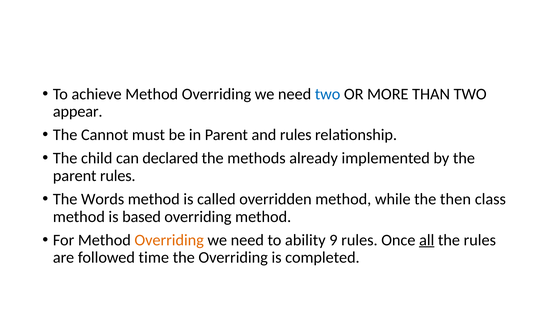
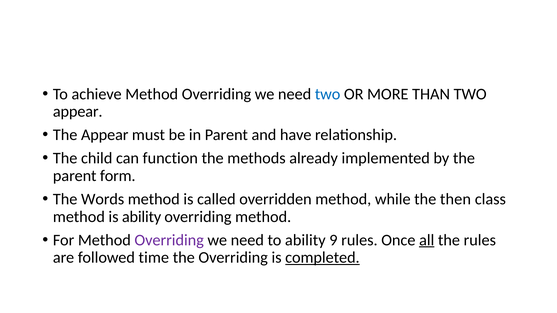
The Cannot: Cannot -> Appear (105, 135)
and rules: rules -> have (296, 135)
declared: declared -> function (170, 158)
parent rules: rules -> form (118, 176)
is based: based -> ability (142, 217)
Overriding colour: orange -> purple (169, 240)
completed underline: none -> present (322, 258)
